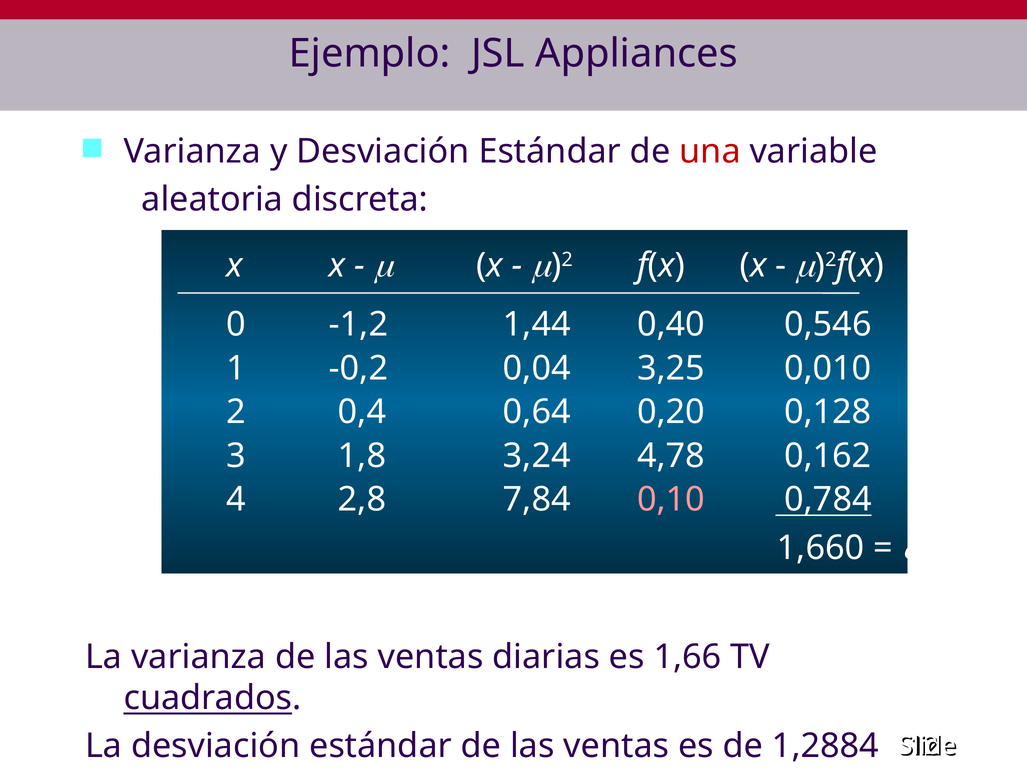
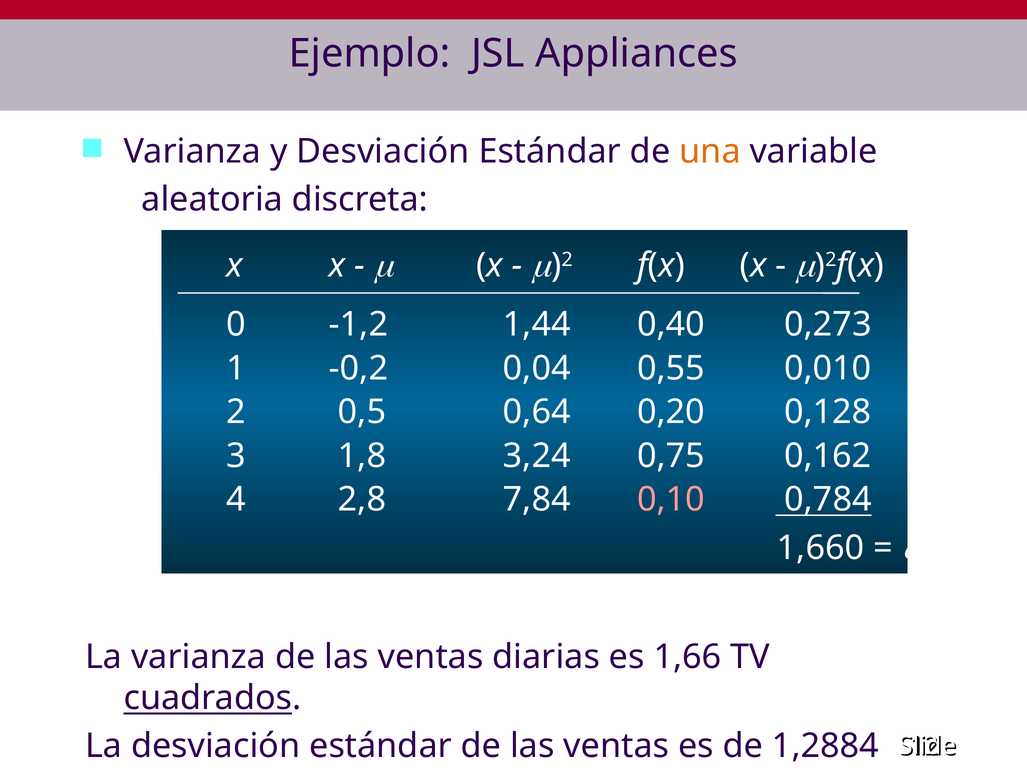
una colour: red -> orange (710, 151)
0,546: 0,546 -> 0,273 (828, 325)
3,25: 3,25 -> 0,55 (671, 368)
0,4: 0,4 -> 0,5 (362, 412)
4,78: 4,78 -> 0,75 (671, 456)
